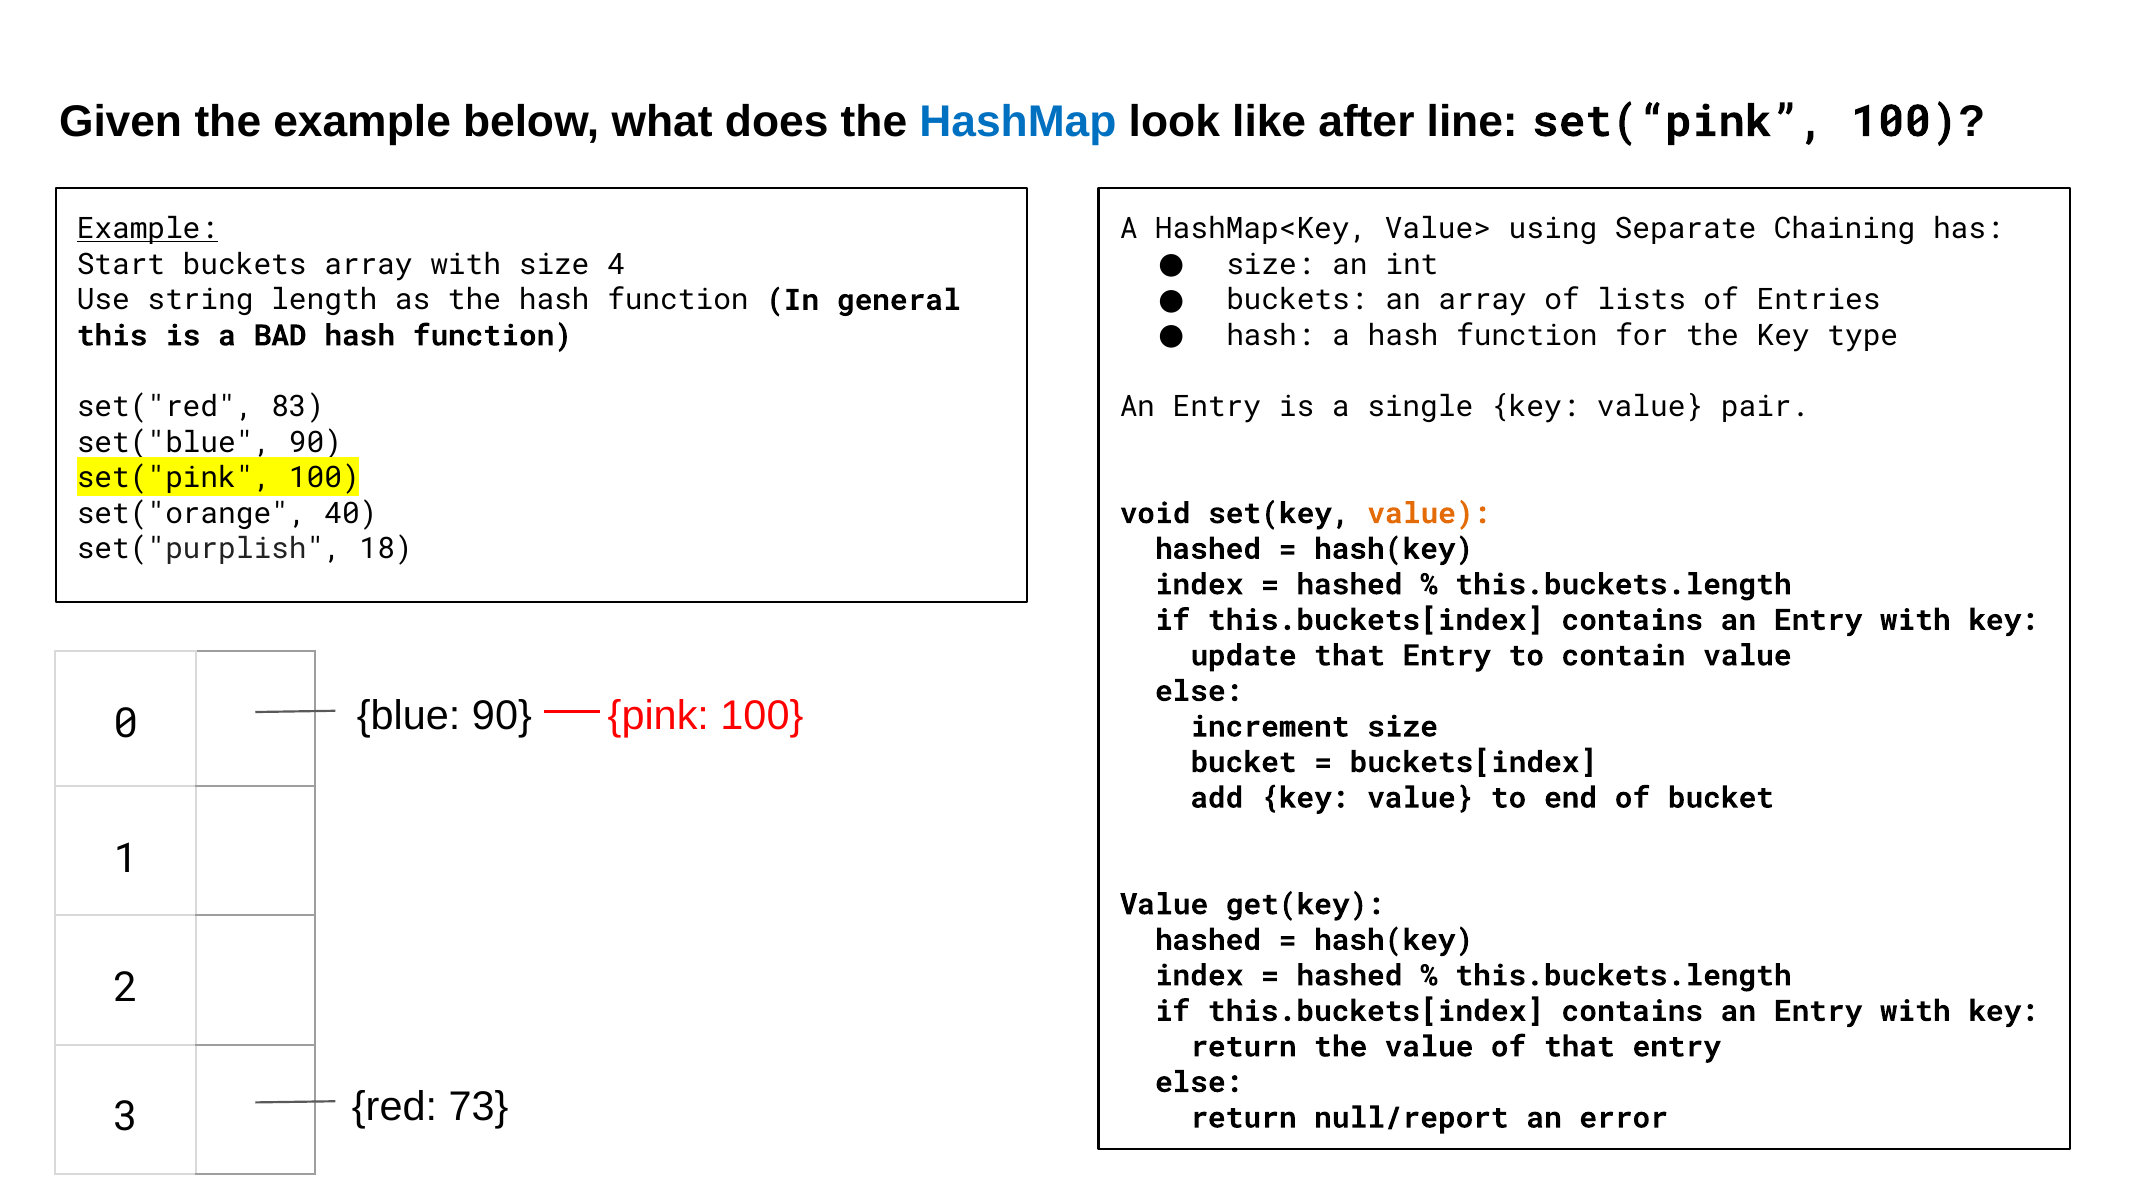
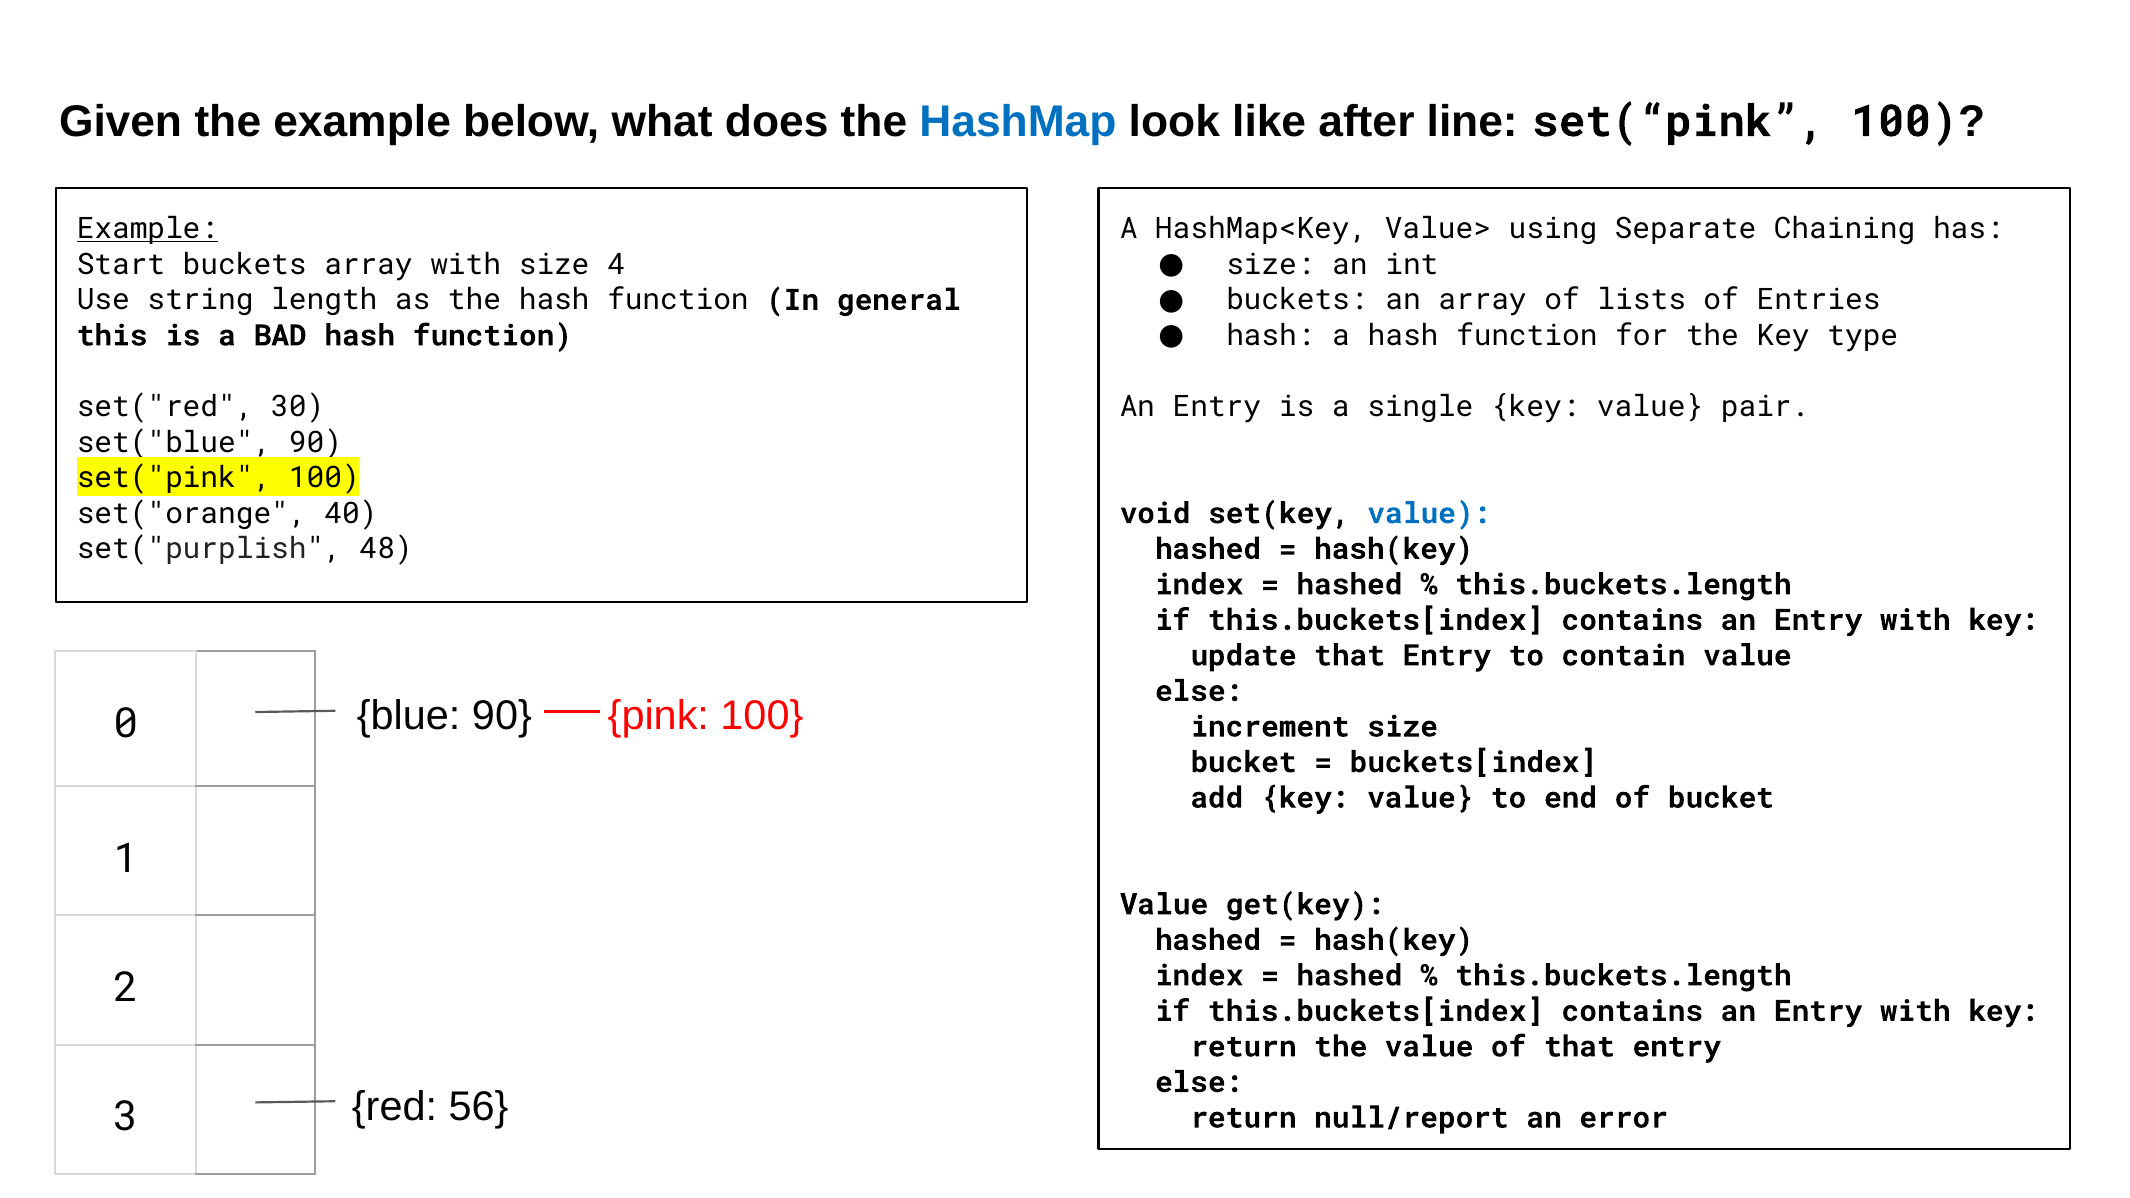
83: 83 -> 30 (298, 407)
value colour: orange -> blue (1429, 514)
18: 18 -> 48 (386, 549)
73: 73 -> 56 (479, 1107)
